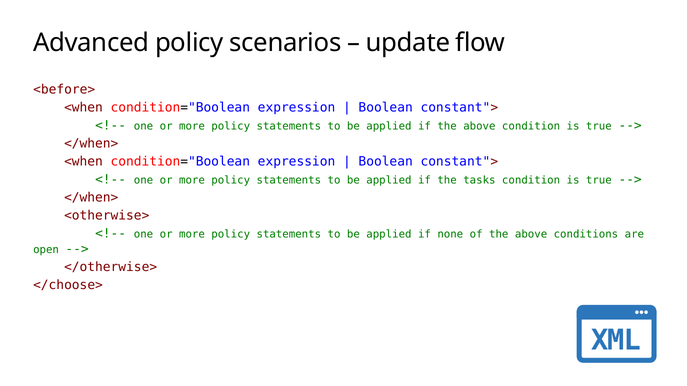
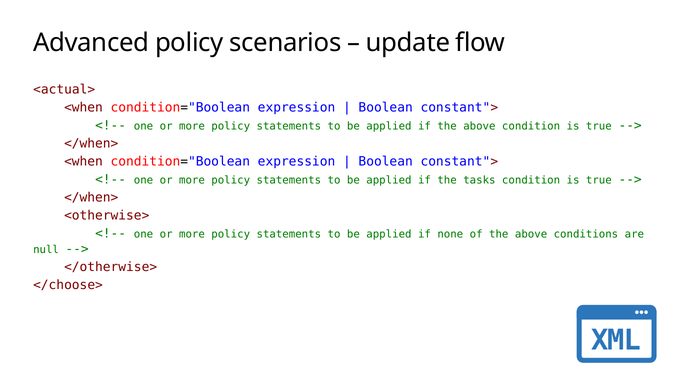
<before>: <before> -> <actual> (64, 90)
open: open -> null (46, 250)
